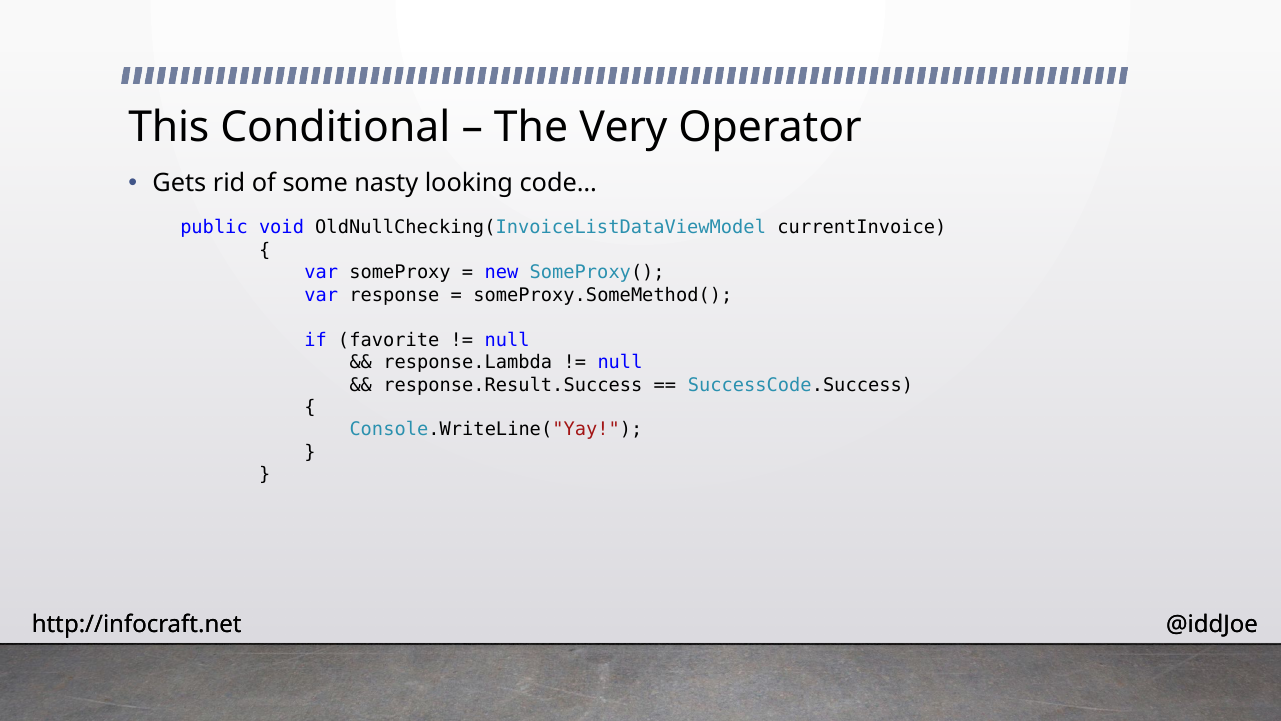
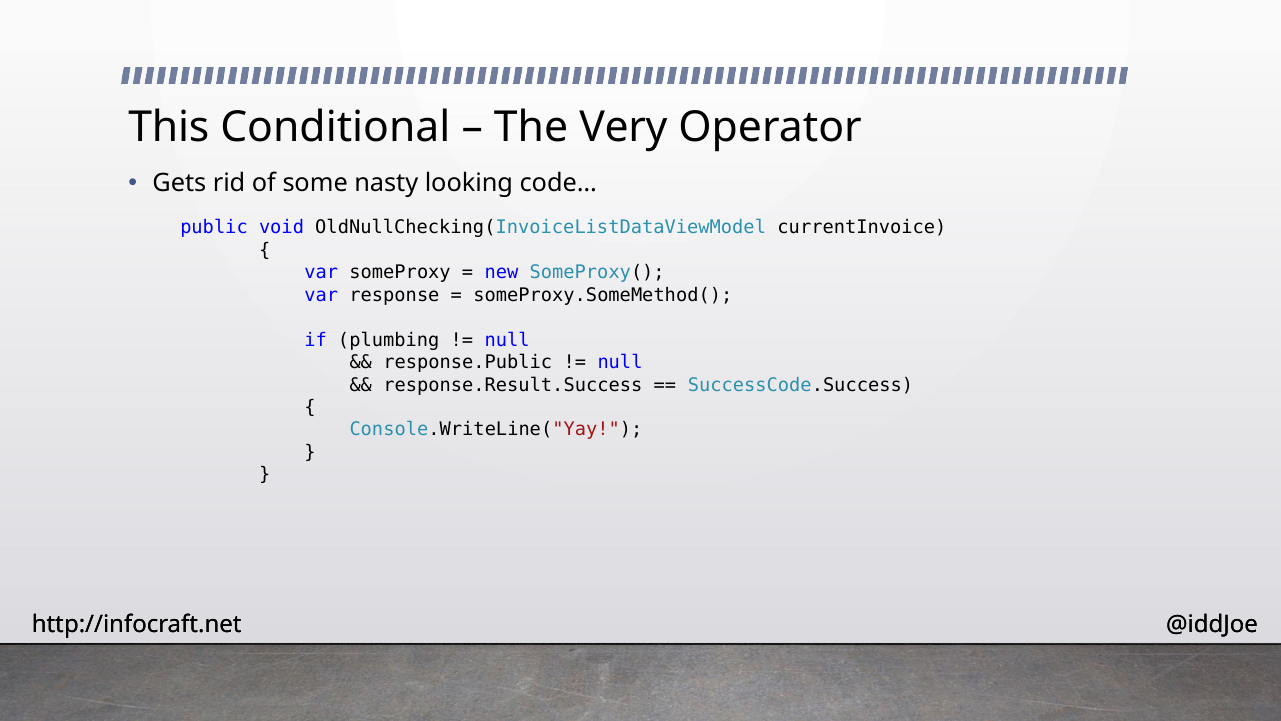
favorite: favorite -> plumbing (389, 340)
response.Lambda: response.Lambda -> response.Public (468, 362)
